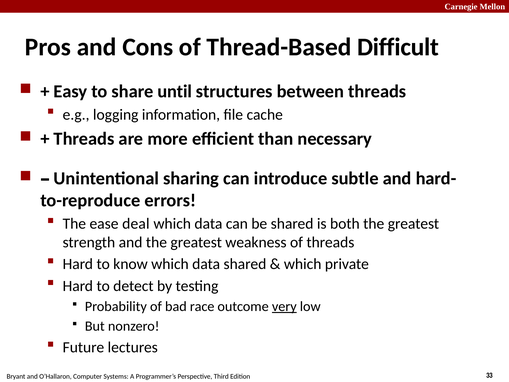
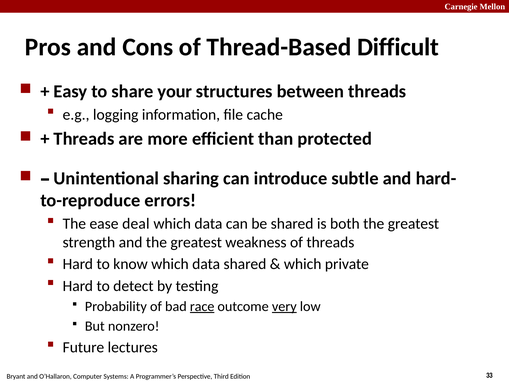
until: until -> your (175, 91)
necessary: necessary -> protected (335, 139)
race underline: none -> present (202, 306)
